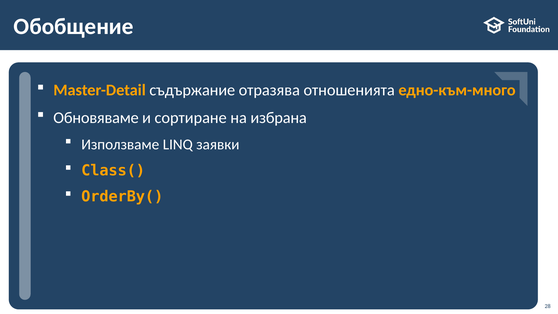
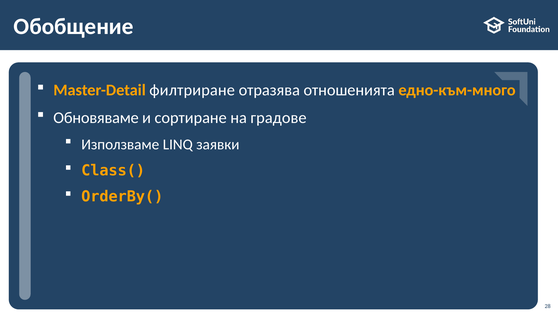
съдържание: съдържание -> филтриране (192, 90)
избрана: избрана -> градове (279, 118)
